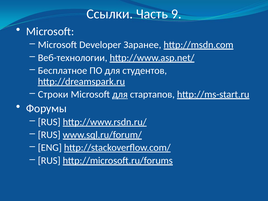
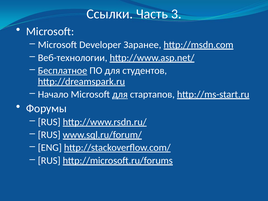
9: 9 -> 3 (176, 14)
Бесплатное underline: none -> present (63, 71)
Строки: Строки -> Начало (53, 94)
